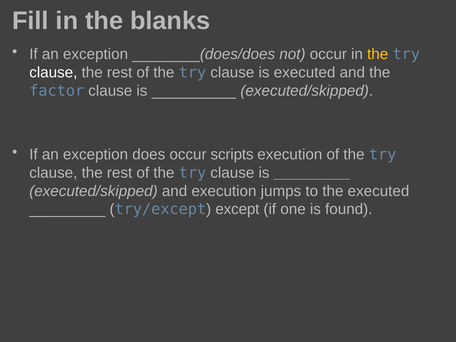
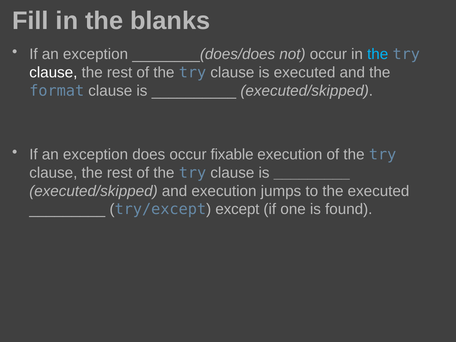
the colour: yellow -> light blue (378, 54)
factor: factor -> format (57, 91)
scripts: scripts -> fixable (232, 155)
